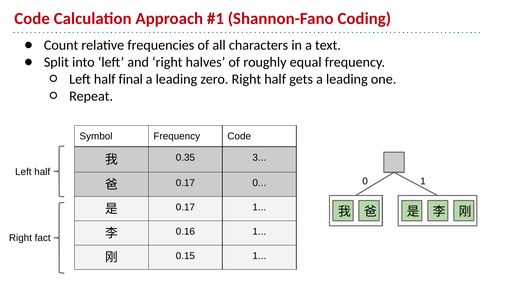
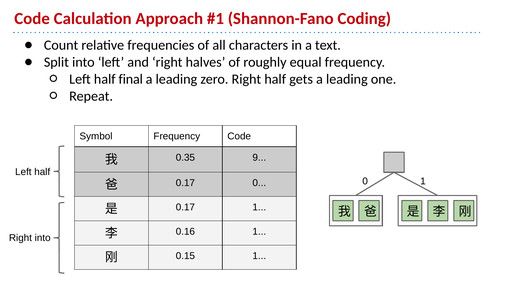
3: 3 -> 9 (259, 158)
Right fact: fact -> into (43, 238)
